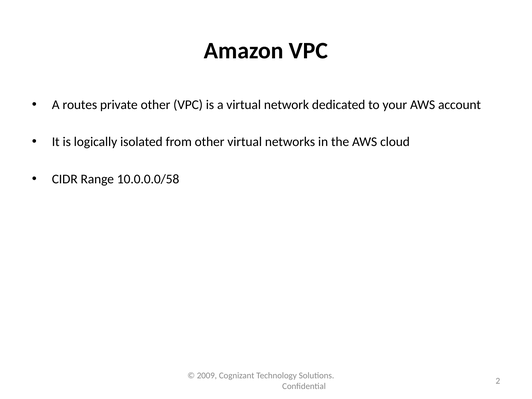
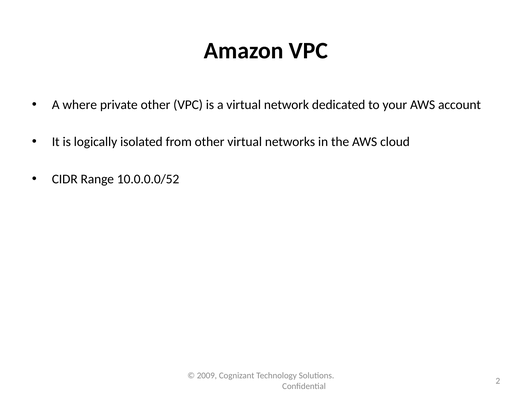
routes: routes -> where (80, 105)
10.0.0.0/58: 10.0.0.0/58 -> 10.0.0.0/52 (148, 179)
